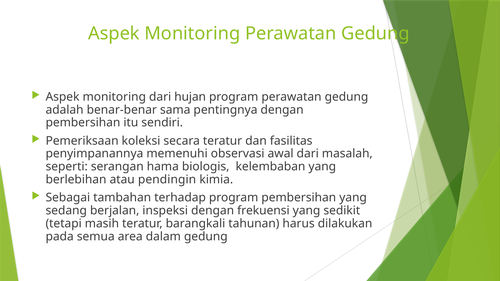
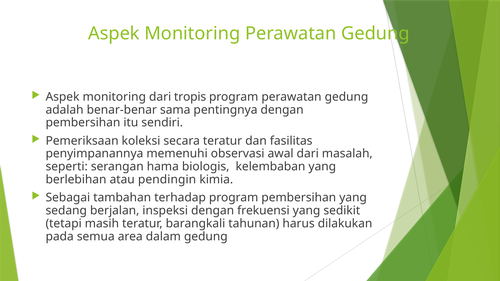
hujan: hujan -> tropis (190, 97)
